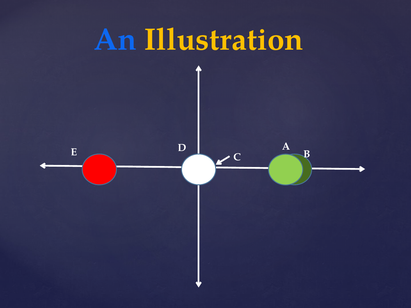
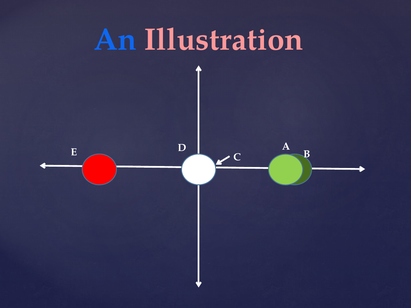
Illustration colour: yellow -> pink (224, 40)
